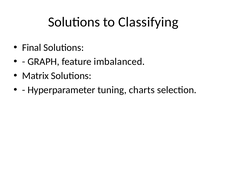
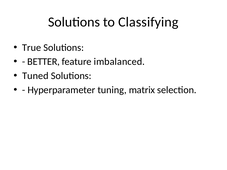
Final: Final -> True (32, 48)
GRAPH: GRAPH -> BETTER (44, 62)
Matrix: Matrix -> Tuned (35, 76)
charts: charts -> matrix (142, 90)
